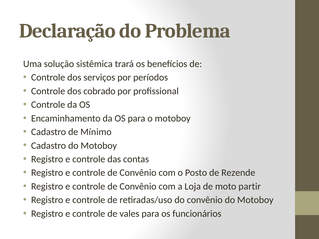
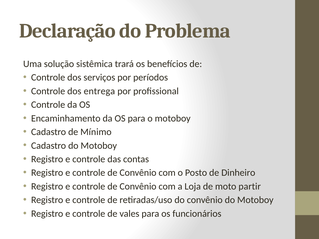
cobrado: cobrado -> entrega (99, 91)
Rezende: Rezende -> Dinheiro (238, 173)
